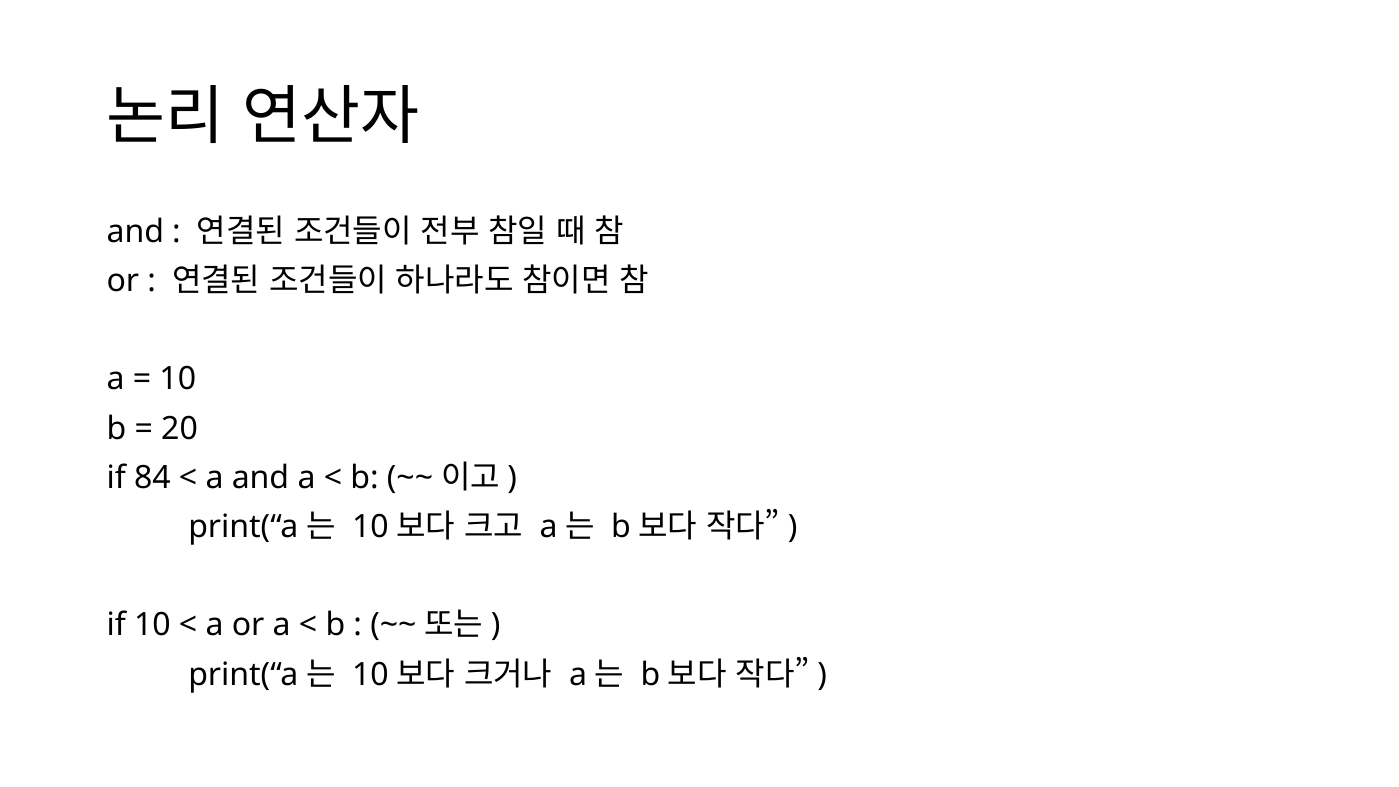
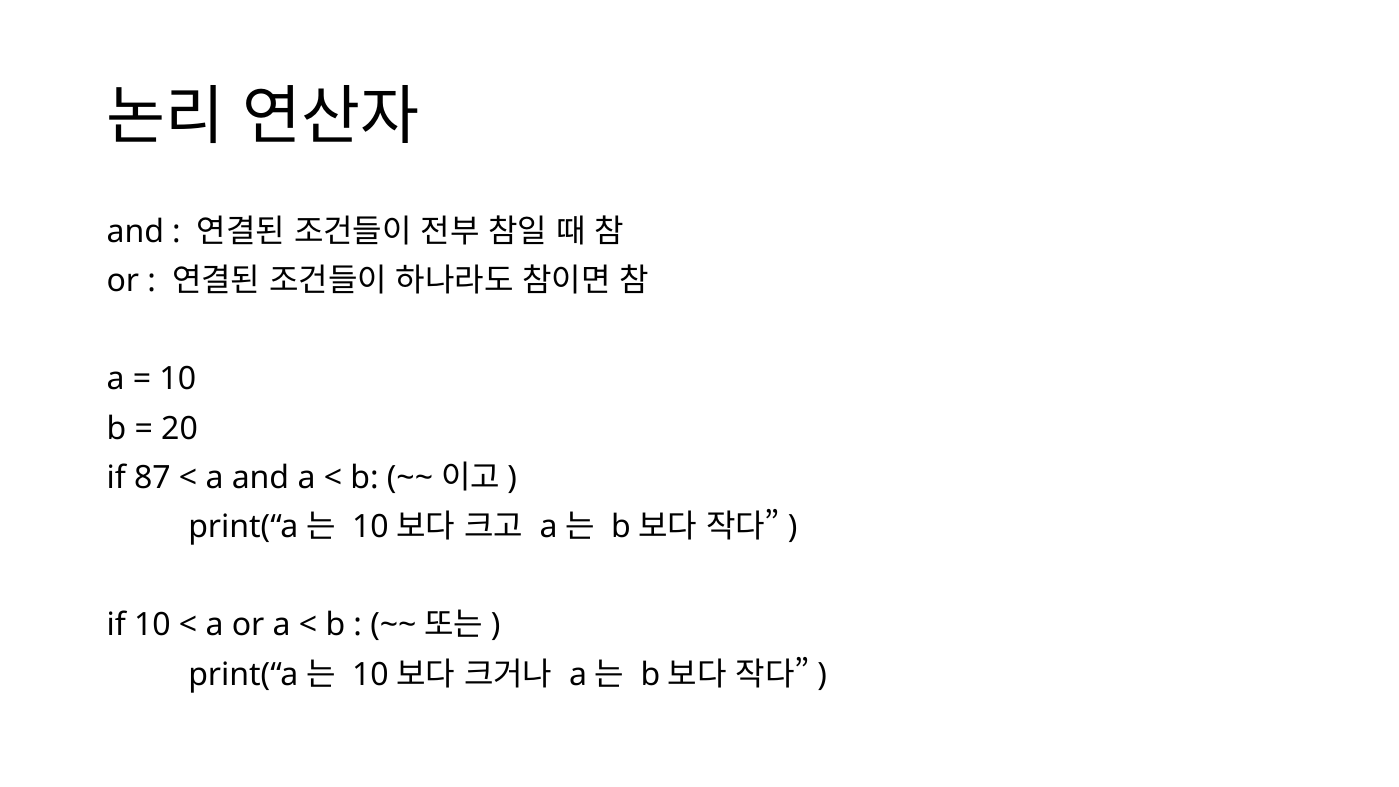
84: 84 -> 87 (152, 478)
